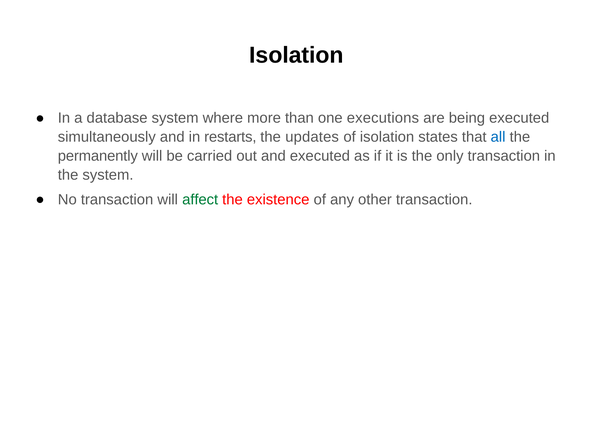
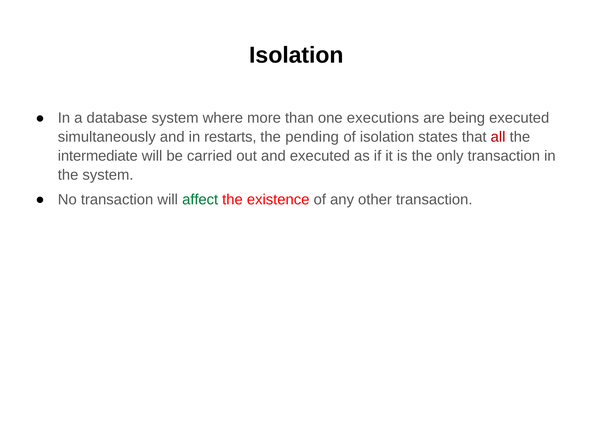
updates: updates -> pending (312, 137)
all colour: blue -> red (498, 137)
permanently: permanently -> intermediate (98, 156)
